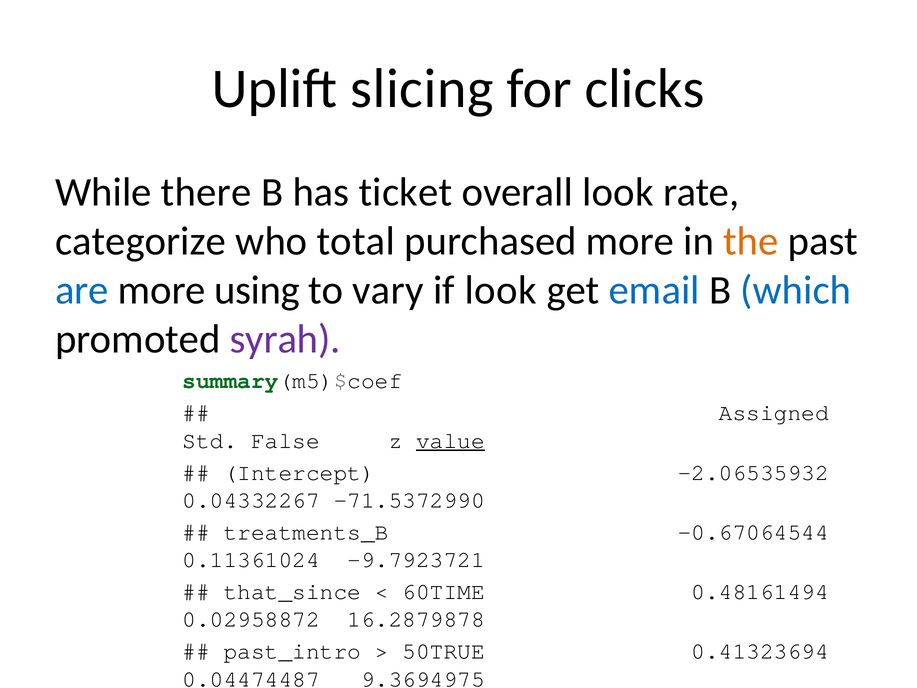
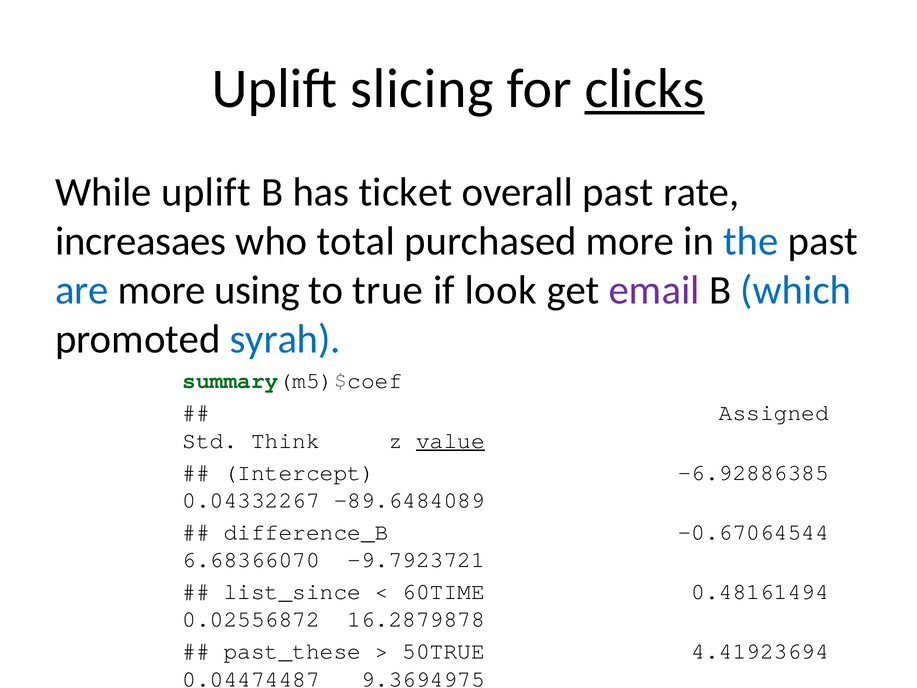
clicks underline: none -> present (645, 89)
While there: there -> uplift (206, 192)
overall look: look -> past (618, 192)
categorize: categorize -> increasaes (141, 241)
the colour: orange -> blue (751, 241)
vary: vary -> true (388, 290)
email colour: blue -> purple (654, 290)
syrah colour: purple -> blue (285, 339)
False: False -> Think (286, 440)
-2.06535932: -2.06535932 -> -6.92886385 (753, 472)
-71.5372990: -71.5372990 -> -89.6484089 (409, 500)
treatments_B: treatments_B -> difference_B (306, 532)
0.11361024: 0.11361024 -> 6.68366070 (251, 559)
that_since: that_since -> list_since (292, 592)
0.02958872: 0.02958872 -> 0.02556872 (251, 619)
past_intro: past_intro -> past_these (292, 651)
0.41323694: 0.41323694 -> 4.41923694 (760, 651)
